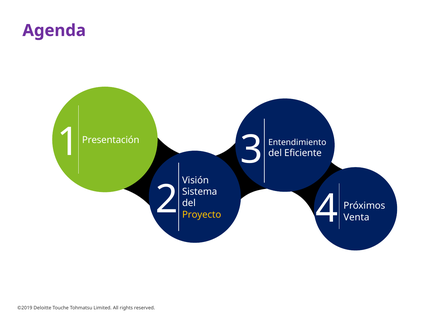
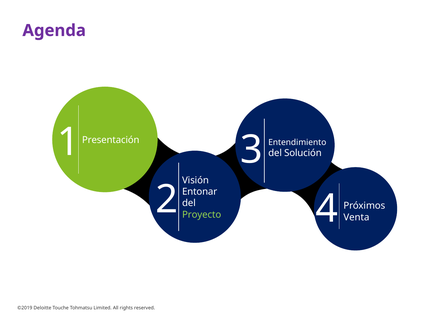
Eficiente: Eficiente -> Solución (303, 153)
Sistema: Sistema -> Entonar (200, 191)
Proyecto colour: yellow -> light green (202, 214)
